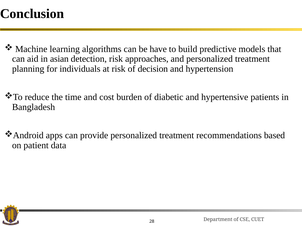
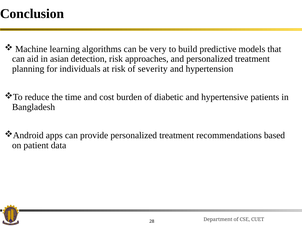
have: have -> very (158, 49)
decision: decision -> severity (153, 69)
